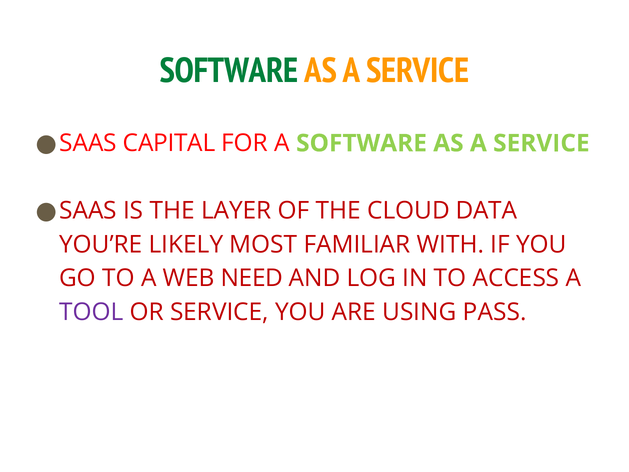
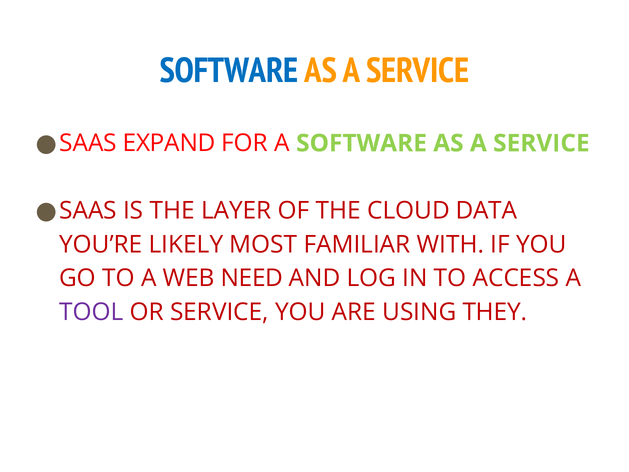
SOFTWARE colour: green -> blue (229, 71)
CAPITAL: CAPITAL -> EXPAND (169, 143)
PASS: PASS -> THEY (495, 312)
